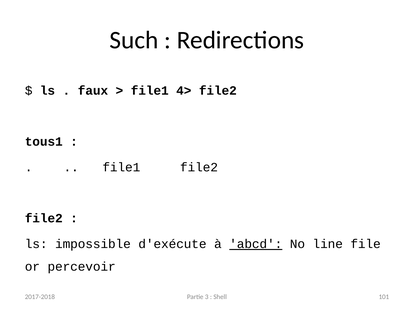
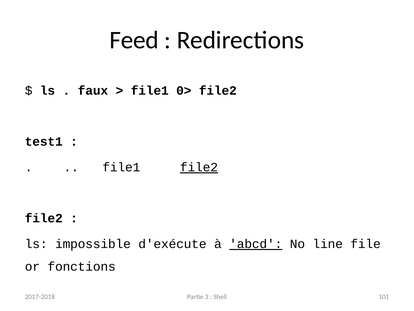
Such: Such -> Feed (134, 40)
4>: 4> -> 0> (184, 91)
tous1: tous1 -> test1 (44, 142)
file2 underline: none -> present (199, 167)
percevoir: percevoir -> fonctions (82, 266)
